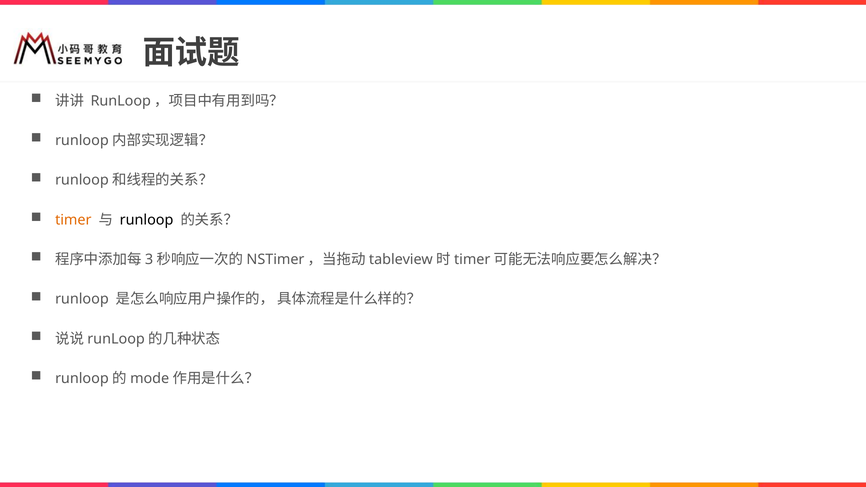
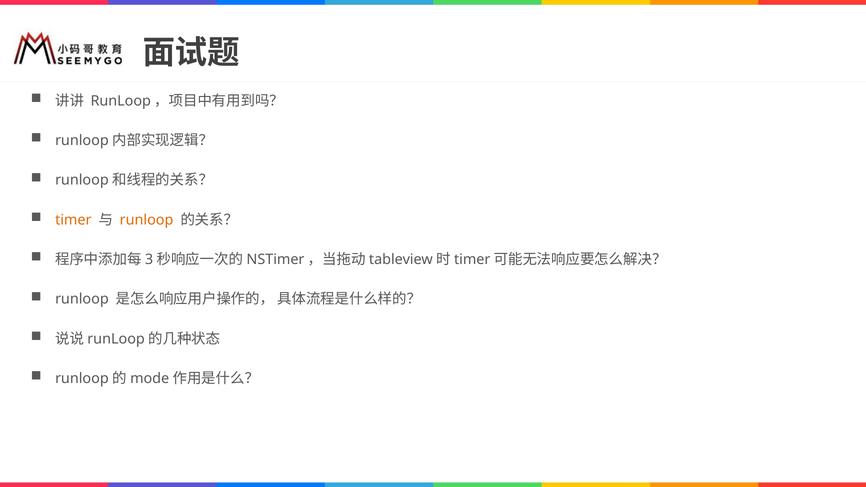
runloop colour: black -> orange (147, 220)
